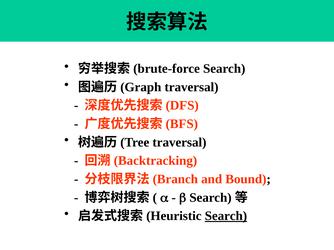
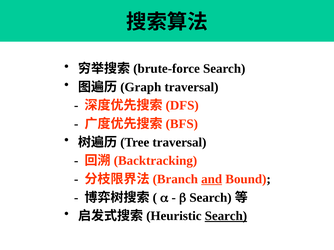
and underline: none -> present (212, 179)
